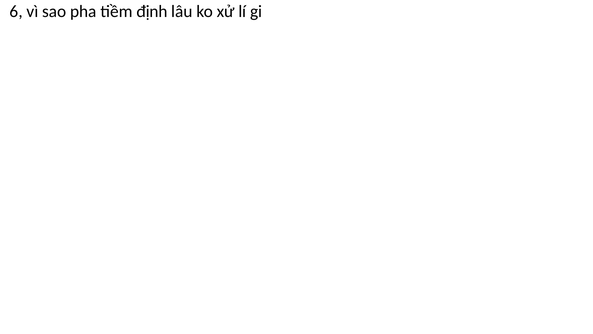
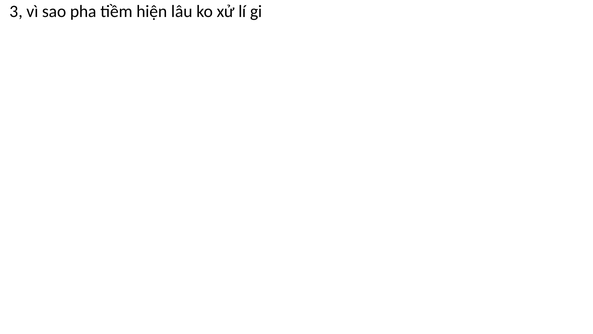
6: 6 -> 3 (16, 11)
định: định -> hiện (152, 11)
